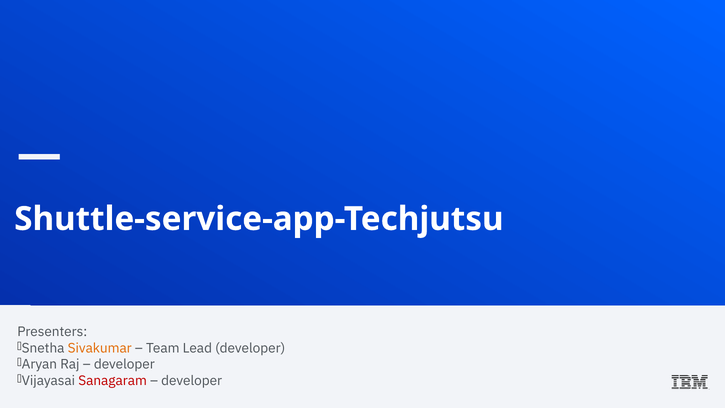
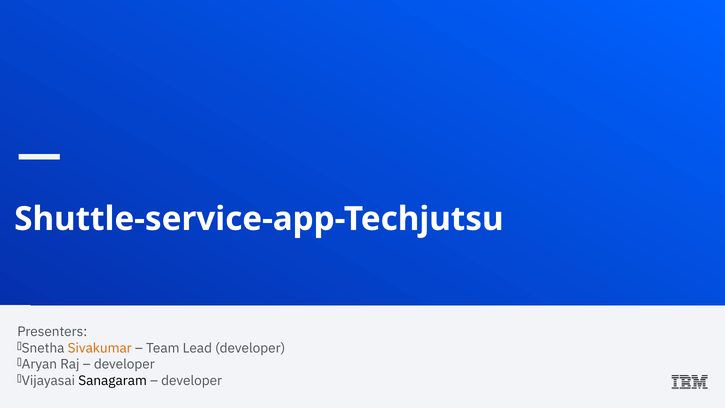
Sanagaram colour: red -> black (113, 381)
